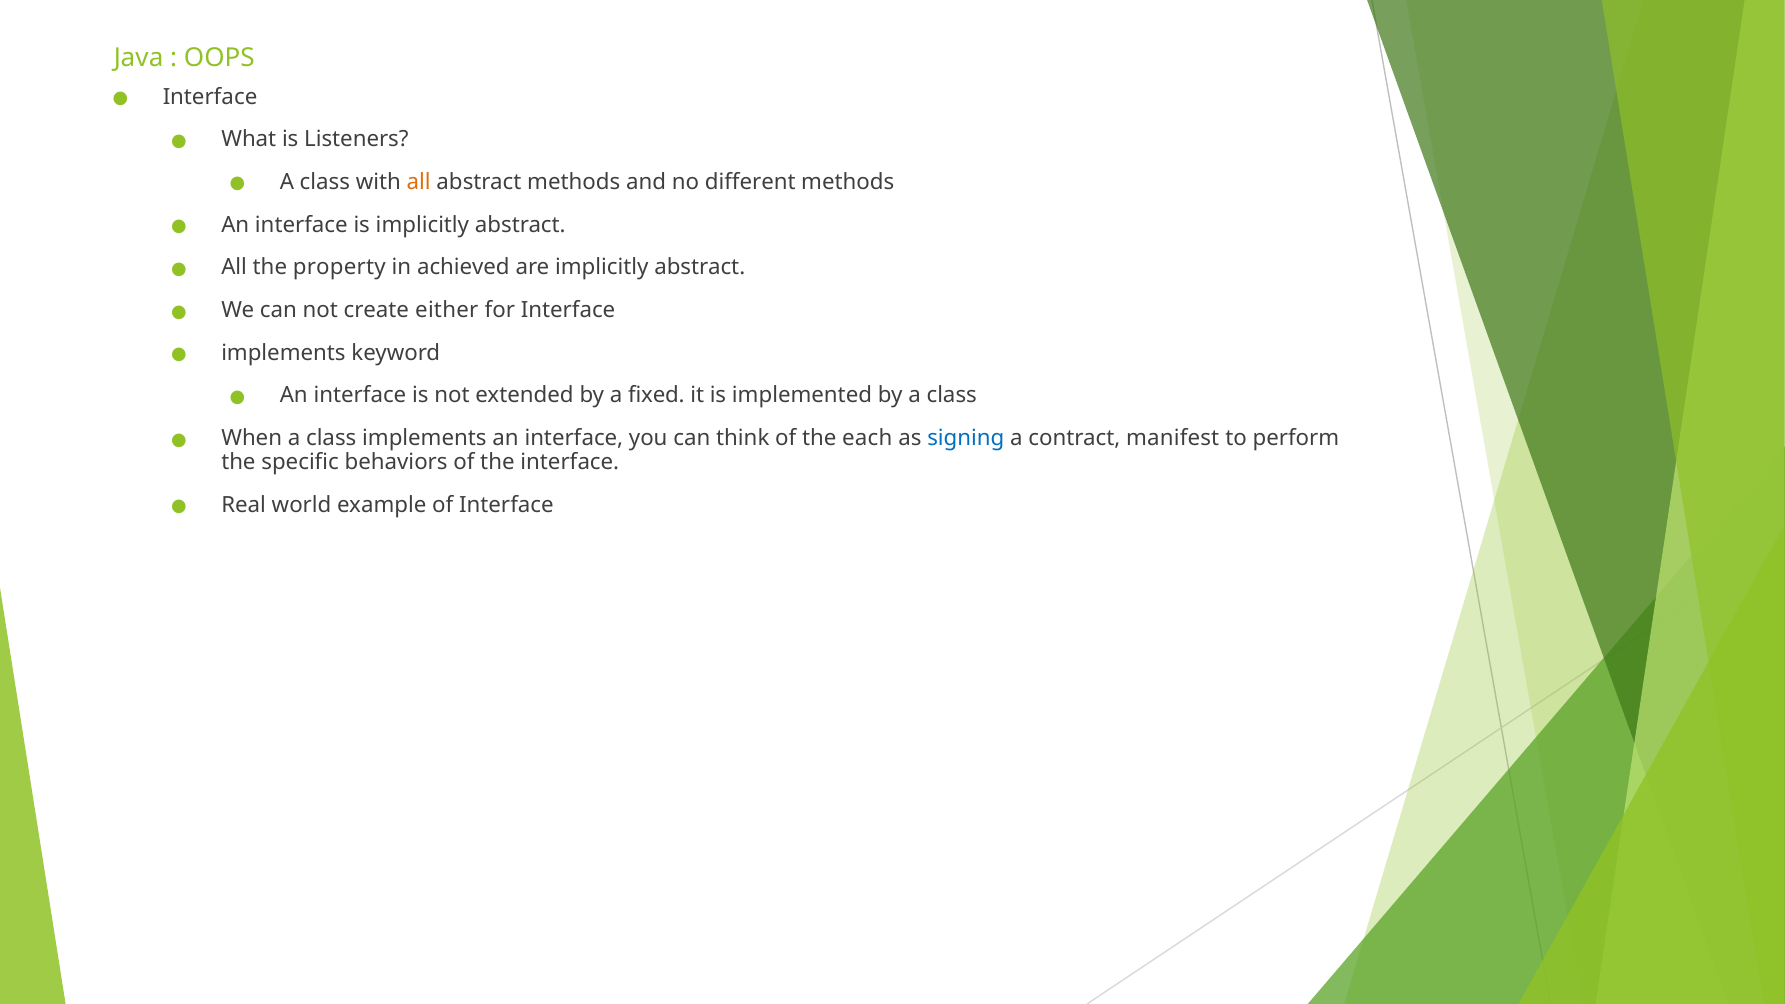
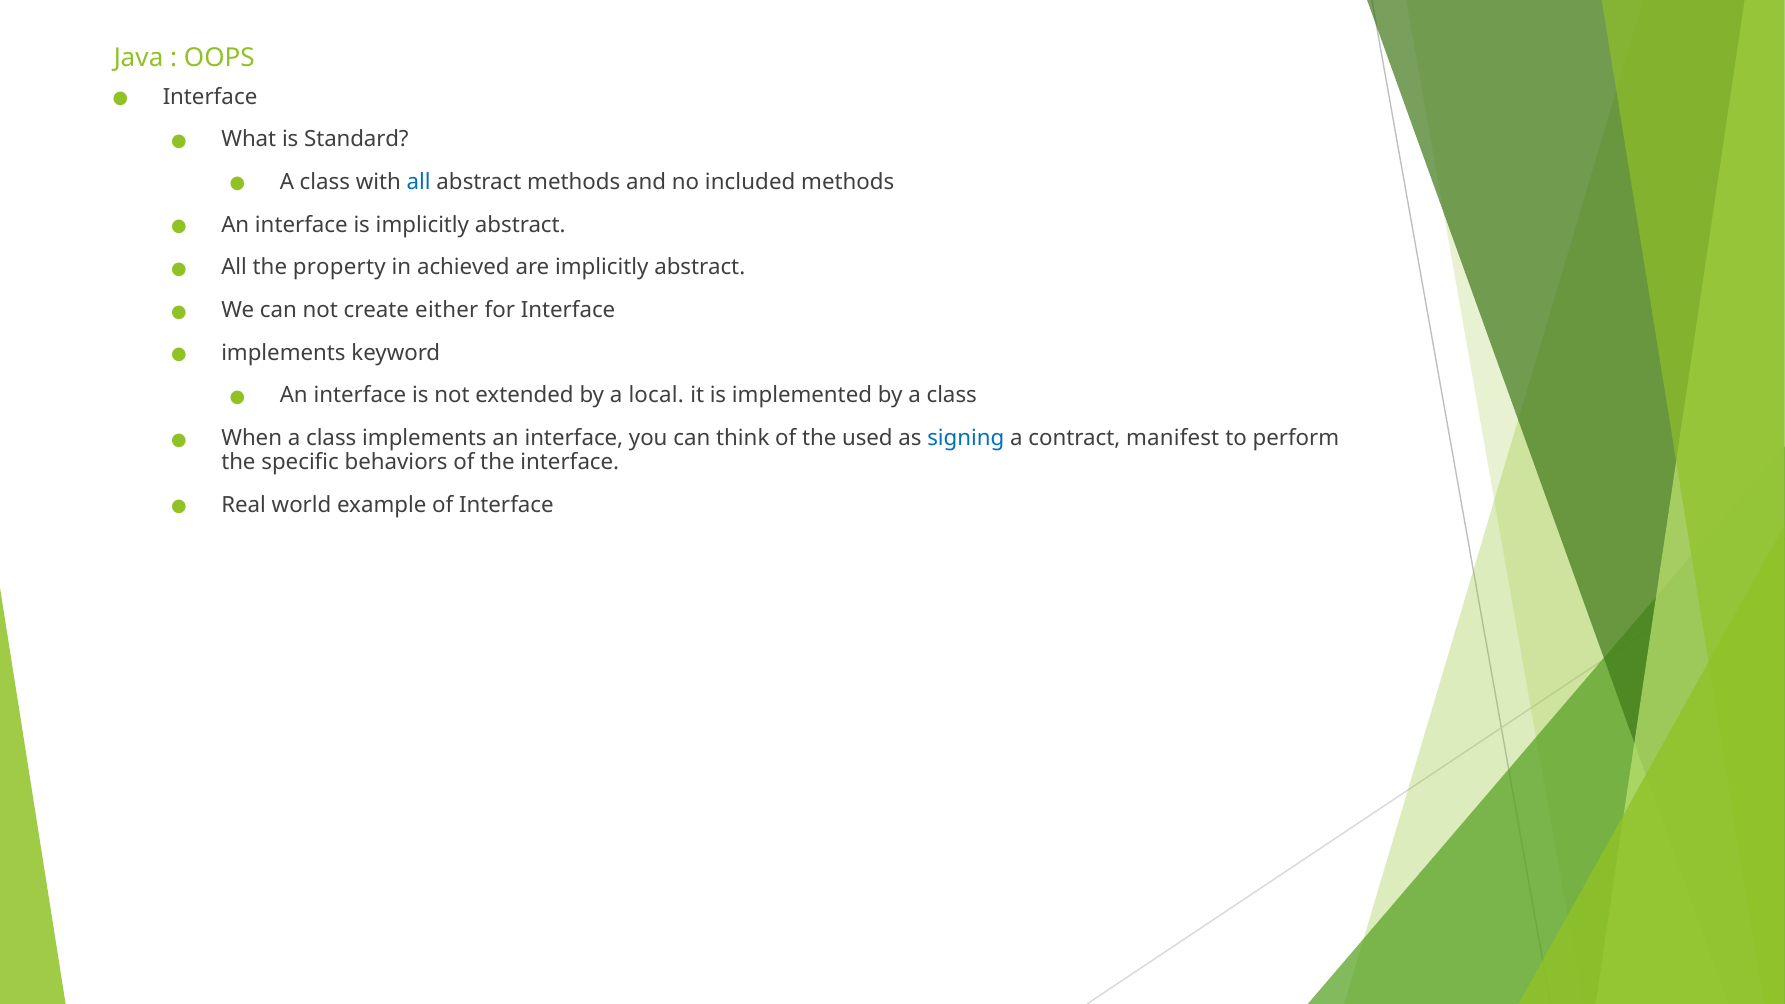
Listeners: Listeners -> Standard (356, 139)
all colour: orange -> blue (419, 182)
different: different -> included (750, 182)
fixed: fixed -> local (656, 396)
each: each -> used (867, 438)
